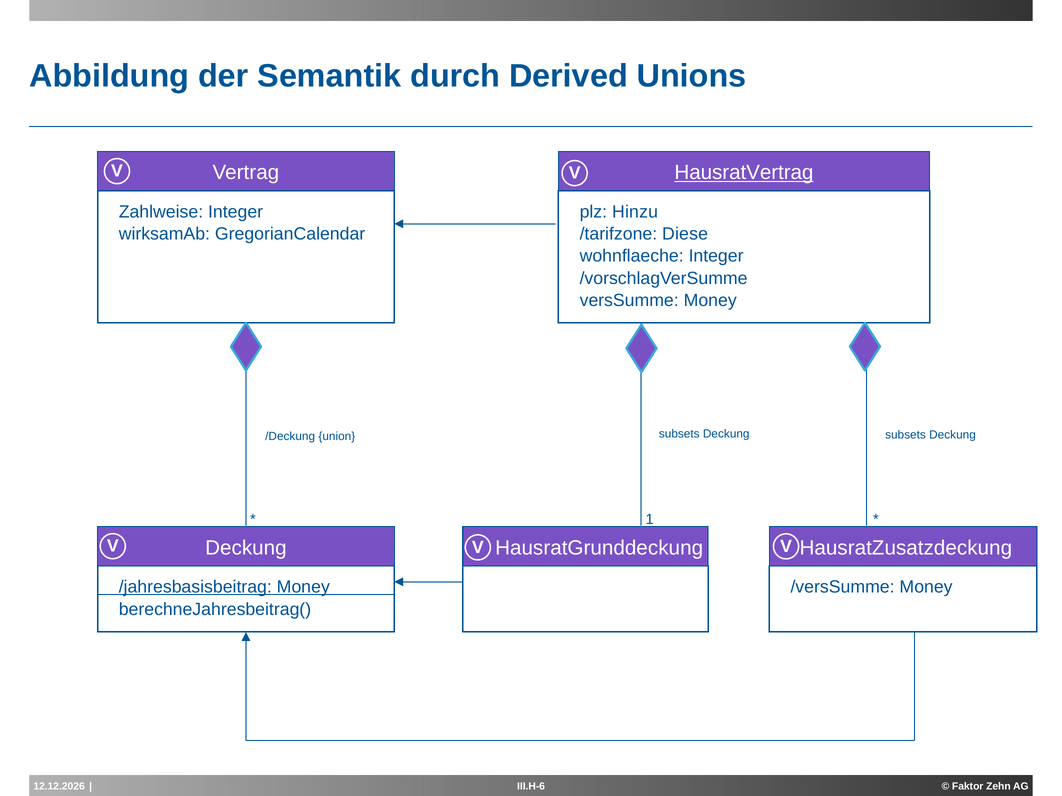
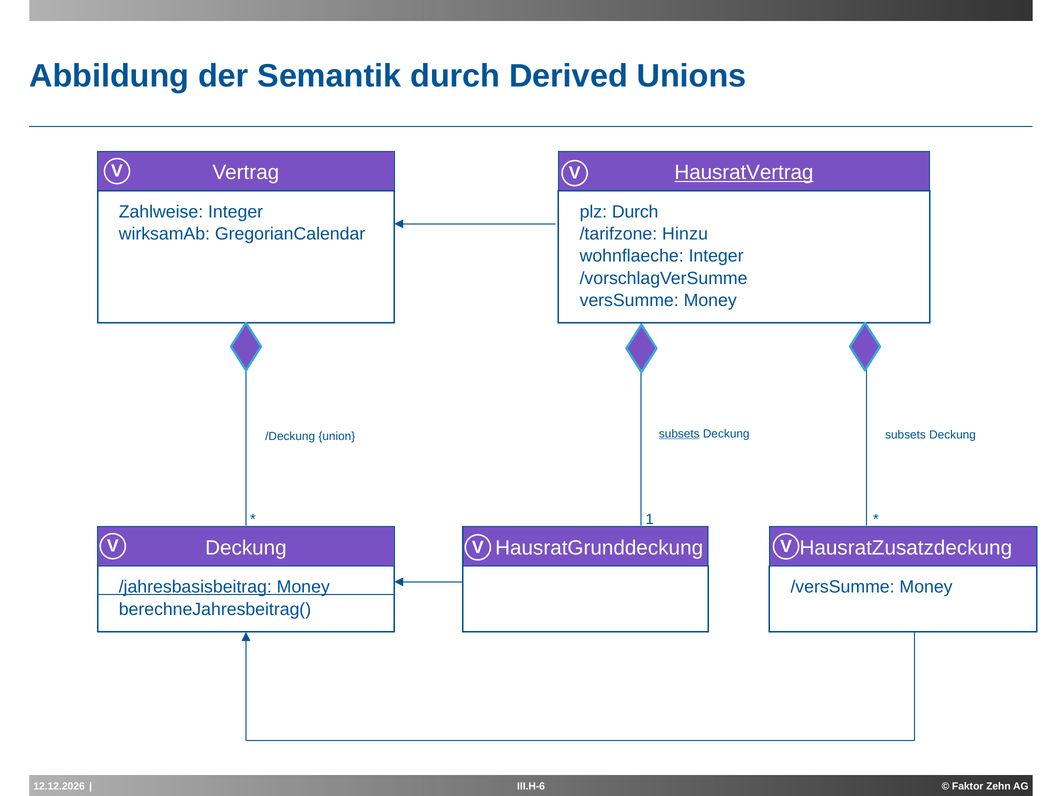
plz Hinzu: Hinzu -> Durch (635, 212)
Diese: Diese -> Hinzu (685, 234)
subsets underline: none -> present (679, 434)
